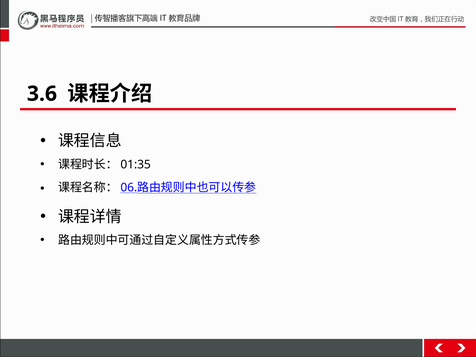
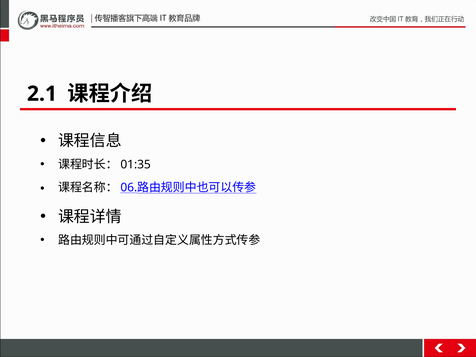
3.6: 3.6 -> 2.1 (42, 94)
